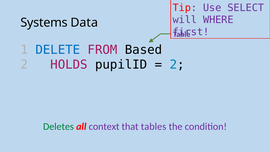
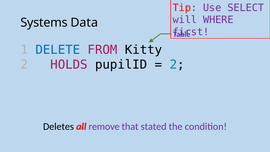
Based: Based -> Kitty (144, 50)
Deletes colour: green -> black (58, 126)
context: context -> remove (104, 126)
tables: tables -> stated (154, 126)
